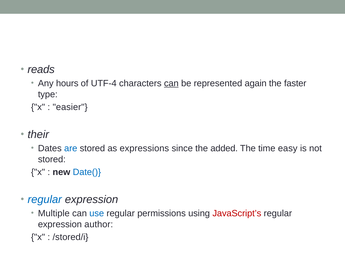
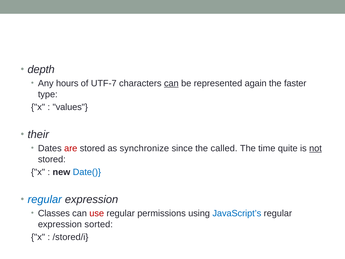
reads: reads -> depth (41, 69)
UTF-4: UTF-4 -> UTF-7 (104, 83)
easier: easier -> values (70, 107)
are colour: blue -> red (71, 148)
expressions: expressions -> synchronize (144, 148)
added: added -> called (224, 148)
easy: easy -> quite (288, 148)
not underline: none -> present (315, 148)
Multiple: Multiple -> Classes (54, 213)
use colour: blue -> red (97, 213)
JavaScript’s colour: red -> blue (237, 213)
author: author -> sorted (99, 224)
